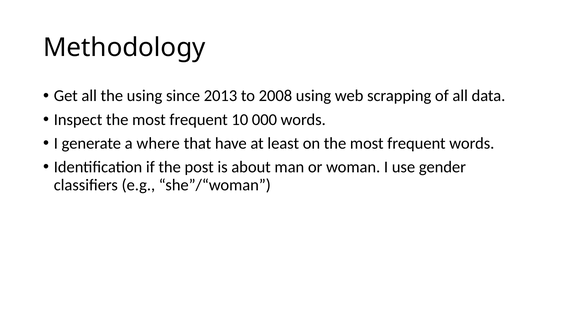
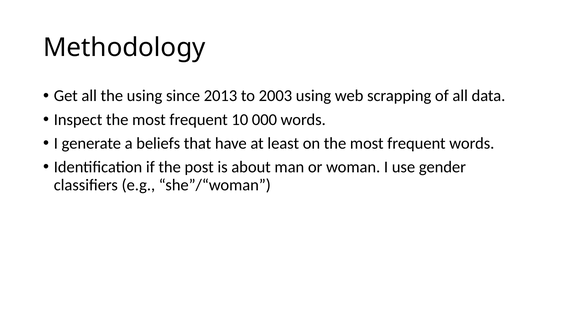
2008: 2008 -> 2003 (275, 96)
where: where -> beliefs (158, 143)
